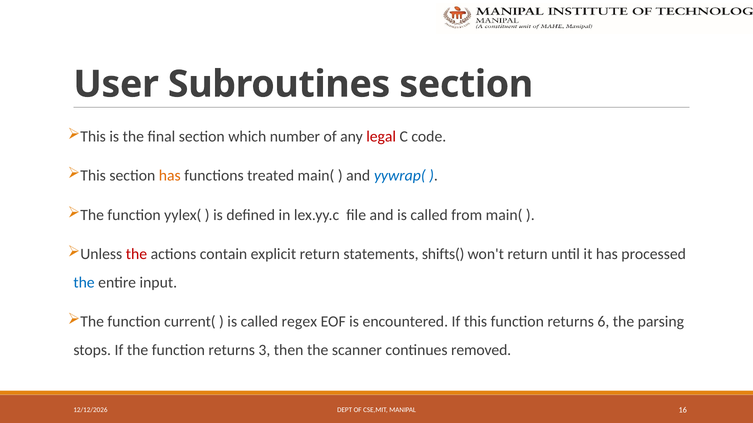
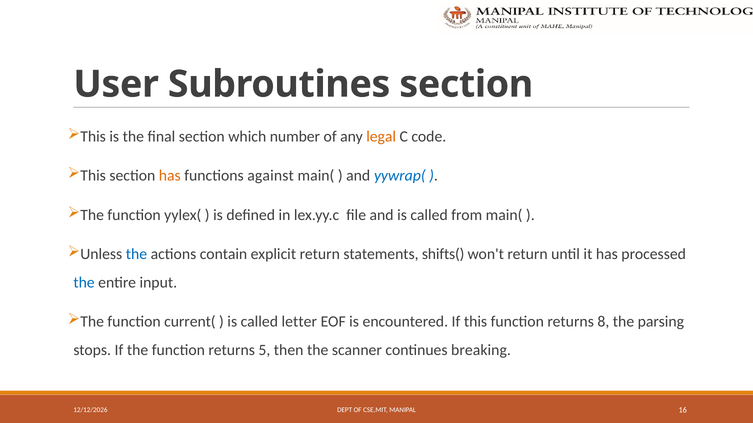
legal colour: red -> orange (381, 137)
treated: treated -> against (271, 176)
the colour: red -> blue (136, 255)
regex: regex -> letter (299, 322)
6: 6 -> 8 (603, 322)
3: 3 -> 5 (264, 350)
removed: removed -> breaking (481, 350)
